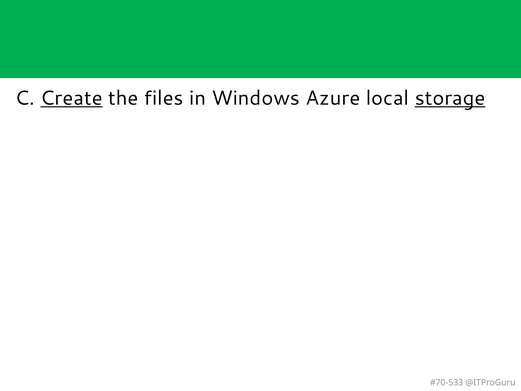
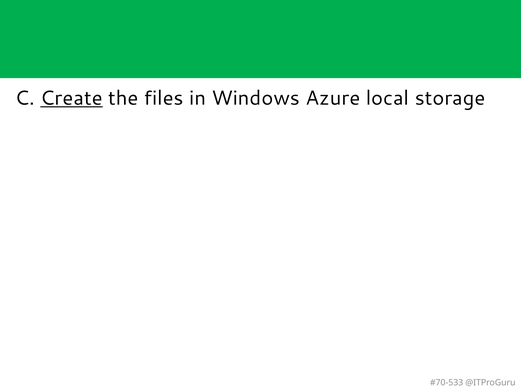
storage underline: present -> none (450, 98)
